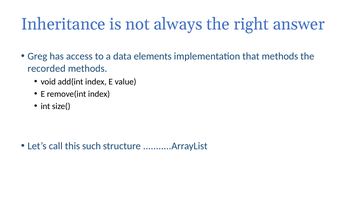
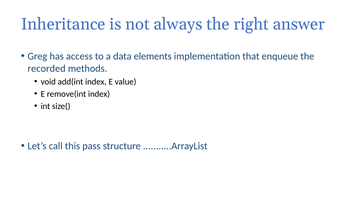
that methods: methods -> enqueue (280, 56)
such: such -> pass (91, 146)
